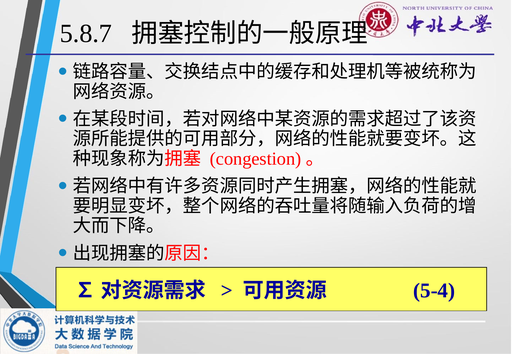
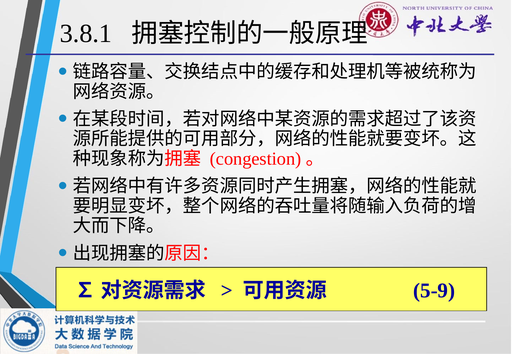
5.8.7: 5.8.7 -> 3.8.1 (86, 33)
5-4: 5-4 -> 5-9 (434, 291)
